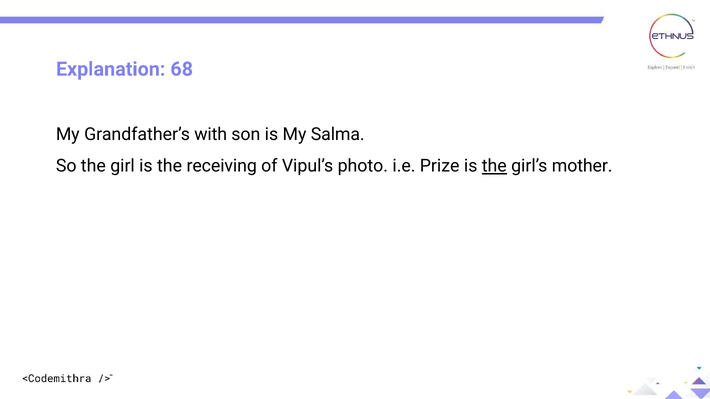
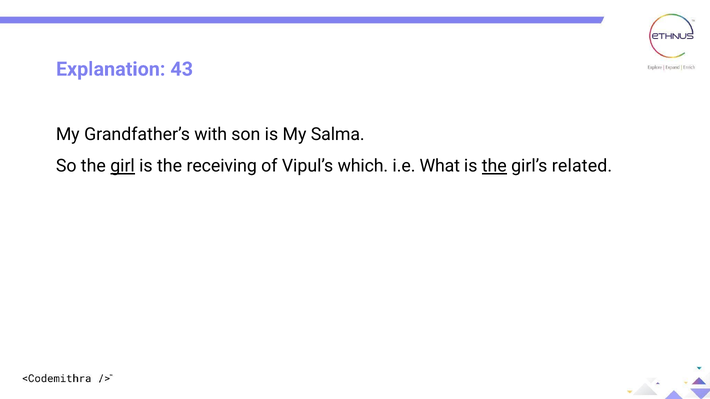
68: 68 -> 43 (182, 69)
girl underline: none -> present (123, 166)
photo: photo -> which (363, 166)
Prize: Prize -> What (440, 166)
mother: mother -> related (582, 166)
